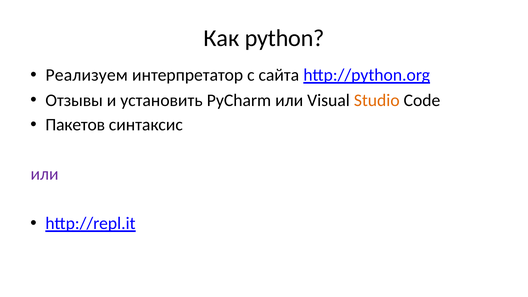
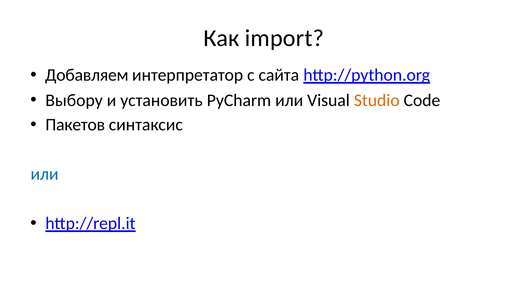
python: python -> import (284, 38)
Реализуем: Реализуем -> Добавляем (87, 75)
Отзывы: Отзывы -> Выбору (74, 100)
или colour: purple -> blue (45, 174)
